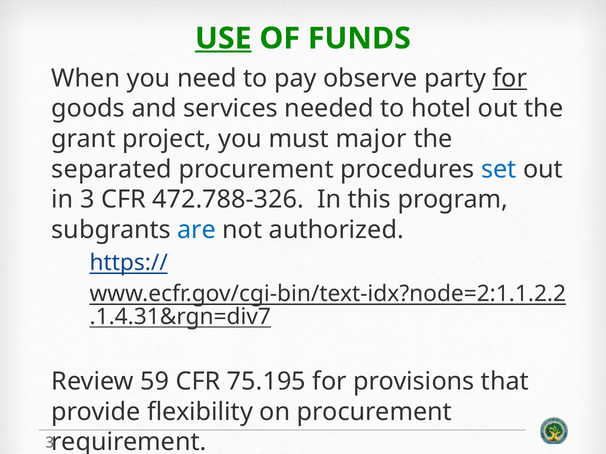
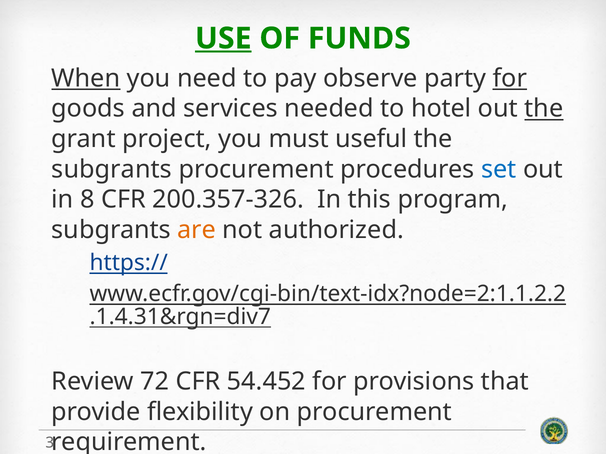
When underline: none -> present (86, 78)
the underline: none -> present (544, 109)
major: major -> useful (371, 139)
separated: separated -> subgrants (112, 169)
in 3: 3 -> 8 (87, 200)
472.788-326: 472.788-326 -> 200.357-326 (228, 200)
are colour: blue -> orange (197, 230)
59: 59 -> 72 (155, 382)
75.195: 75.195 -> 54.452 (266, 382)
